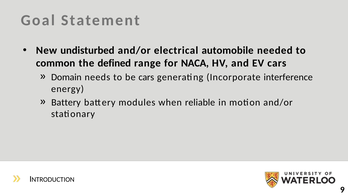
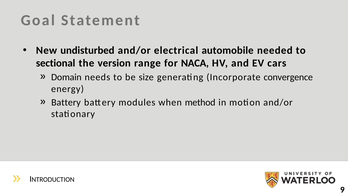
common: common -> sectional (56, 63)
defined: defined -> version (114, 63)
be cars: cars -> size (146, 77)
interference: interference -> convergence (288, 77)
reliable: reliable -> method (200, 102)
